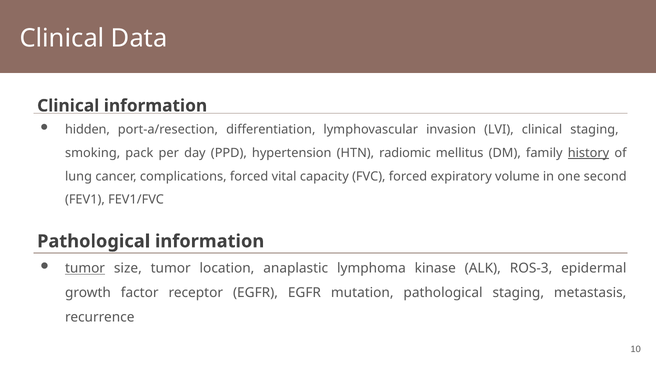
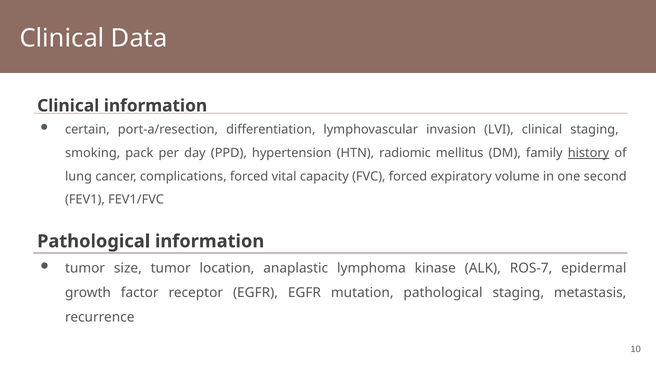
hidden: hidden -> certain (87, 130)
tumor underline: present -> none (85, 268)
ROS-3: ROS-3 -> ROS-7 (531, 268)
